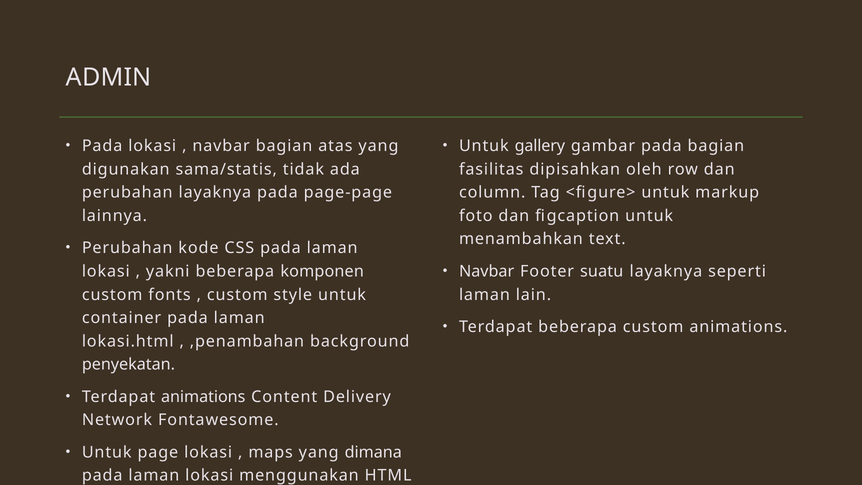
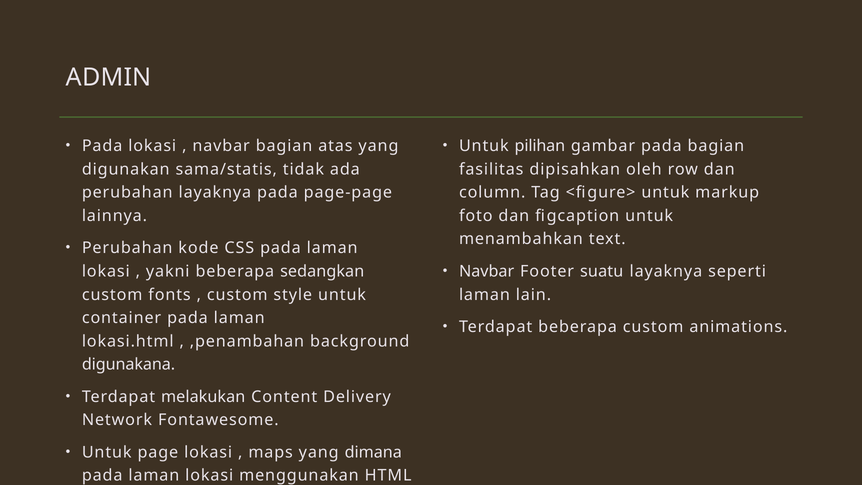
gallery: gallery -> pilihan (540, 146)
komponen: komponen -> sedangkan (322, 271)
penyekatan: penyekatan -> digunakana (128, 364)
Terdapat animations: animations -> melakukan (203, 397)
